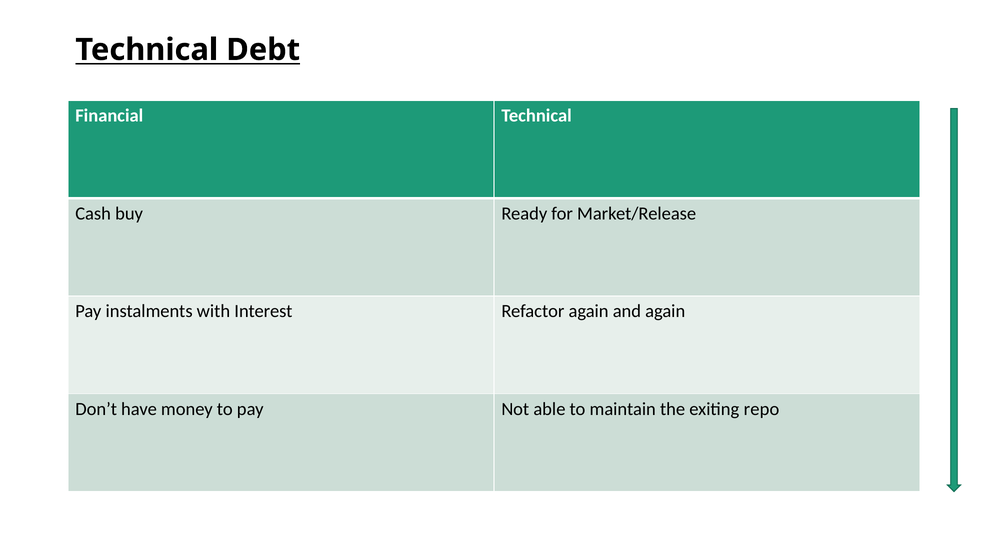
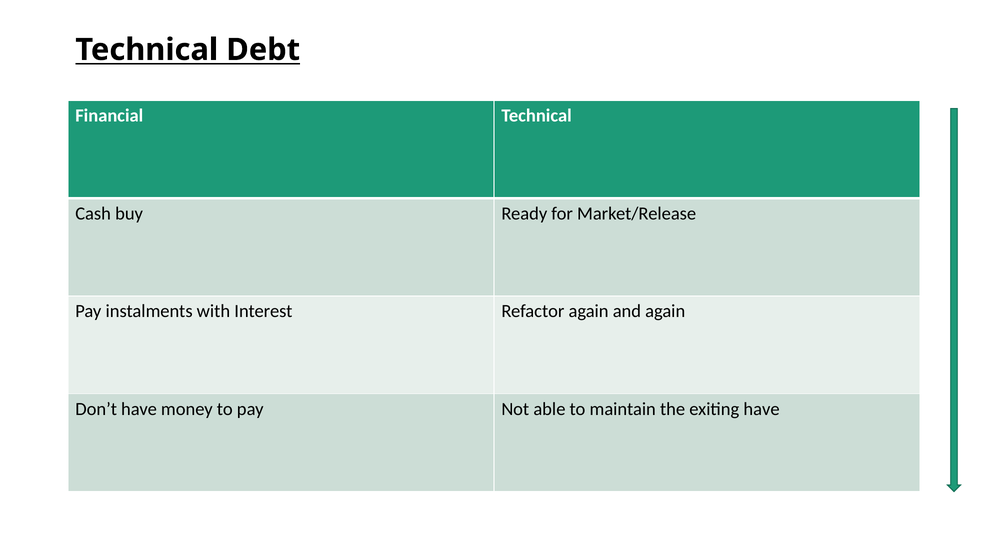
exiting repo: repo -> have (762, 409)
